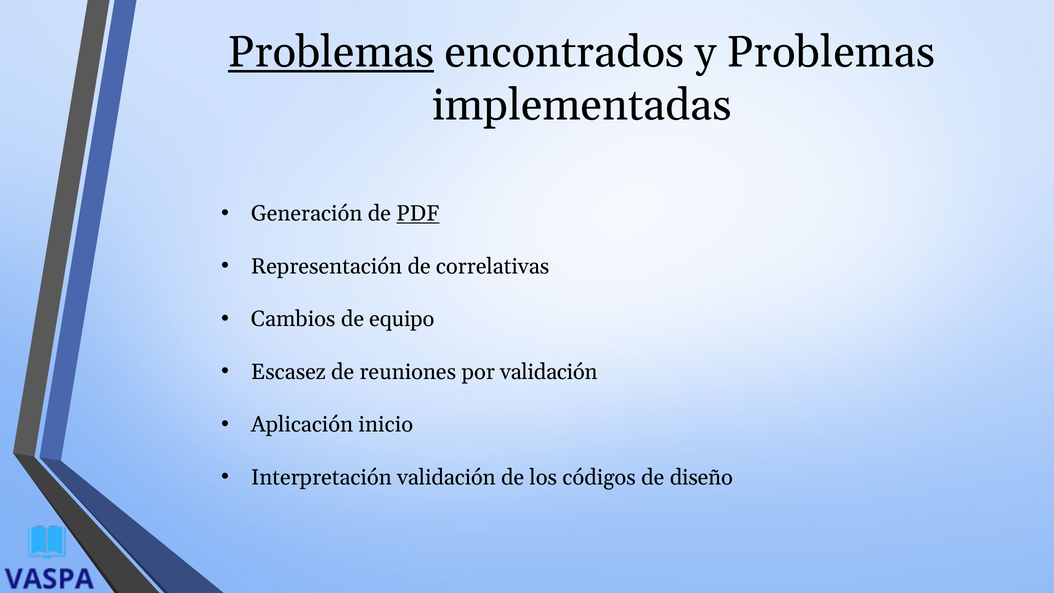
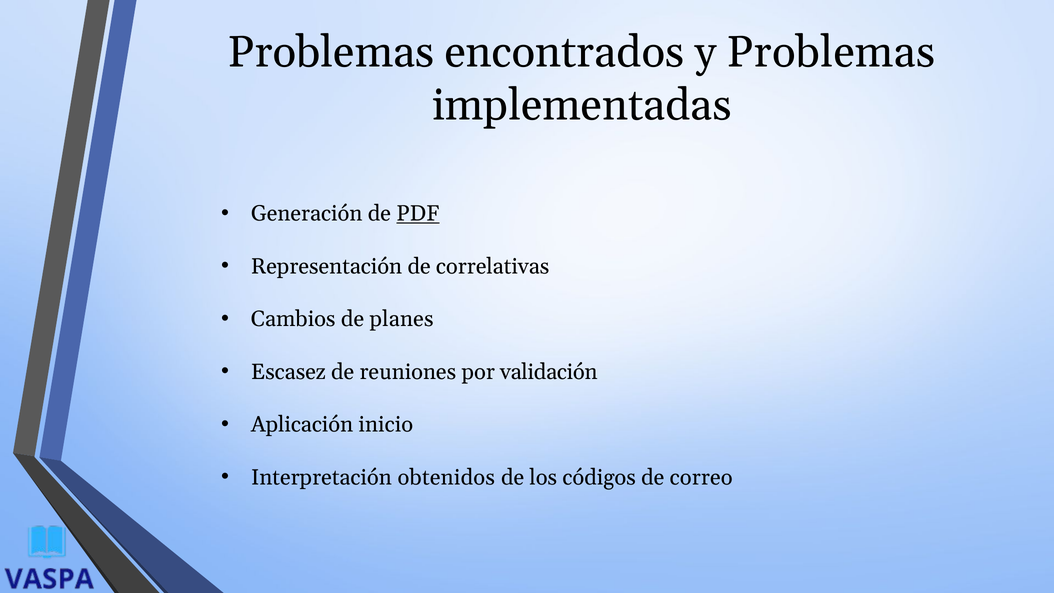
Problemas underline: present -> none (331, 52)
equipo: equipo -> planes (402, 319)
Interpretación validación: validación -> obtenidos (446, 477)
diseño: diseño -> correo (701, 477)
